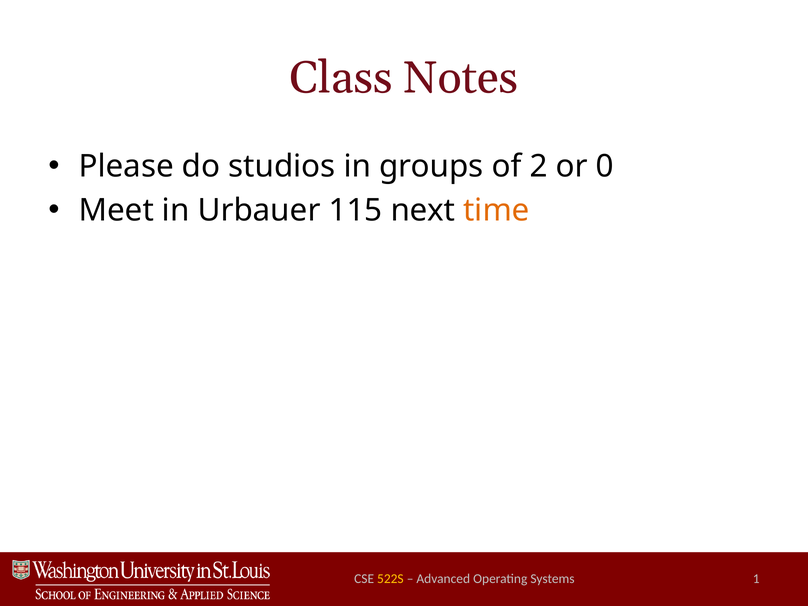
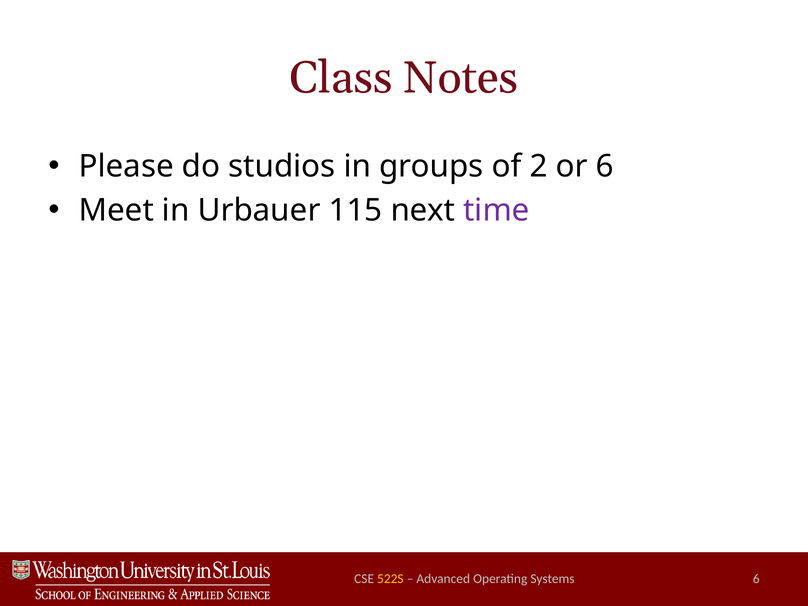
or 0: 0 -> 6 (605, 166)
time colour: orange -> purple (496, 211)
Systems 1: 1 -> 6 (756, 579)
